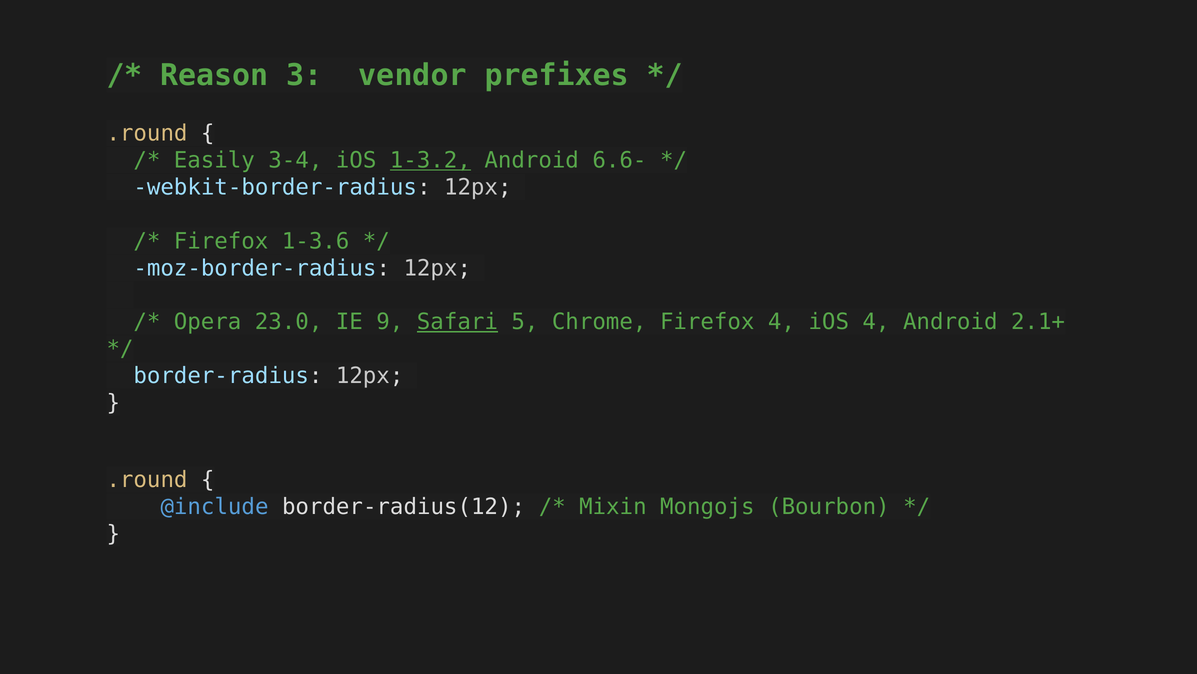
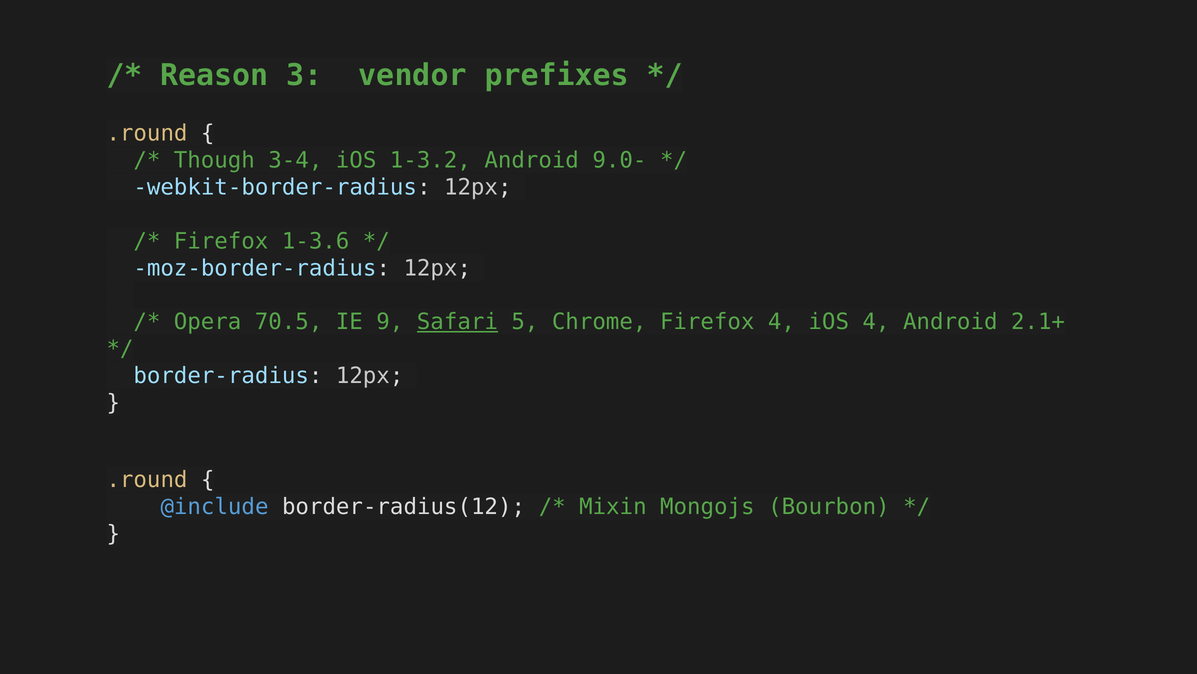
Easily: Easily -> Though (214, 160)
1-3.2 underline: present -> none (430, 160)
6.6-: 6.6- -> 9.0- (619, 160)
23.0: 23.0 -> 70.5 (289, 322)
